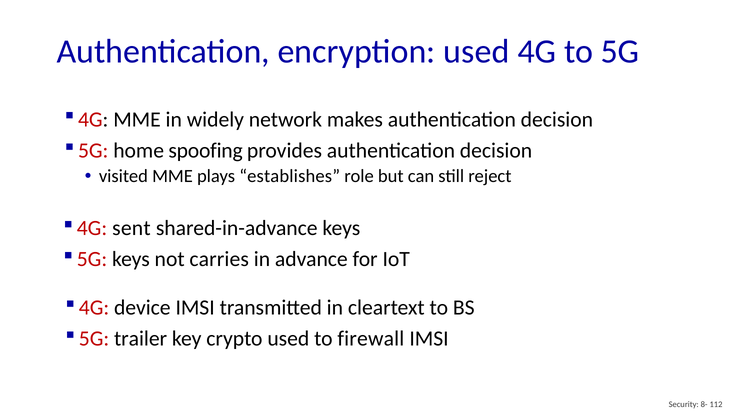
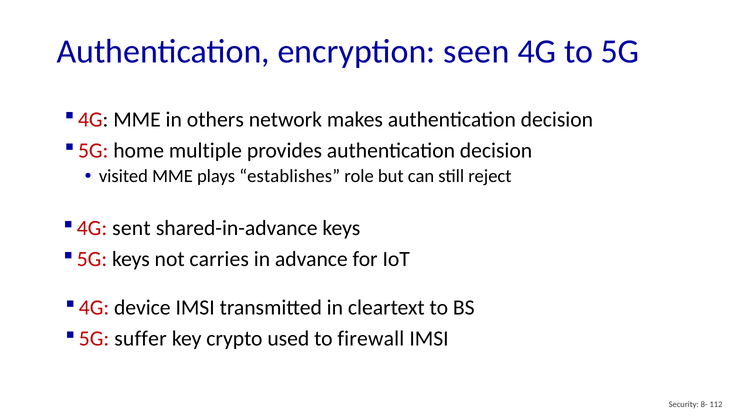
encryption used: used -> seen (476, 51)
widely: widely -> others (215, 119)
spoofing: spoofing -> multiple (205, 150)
trailer: trailer -> suffer (140, 338)
